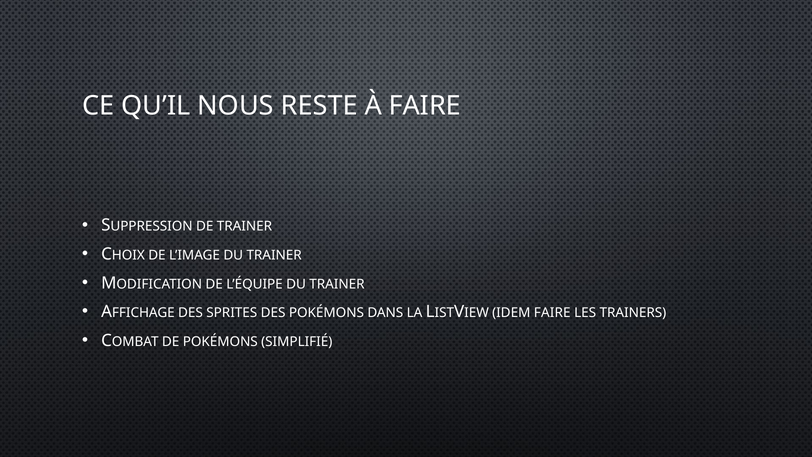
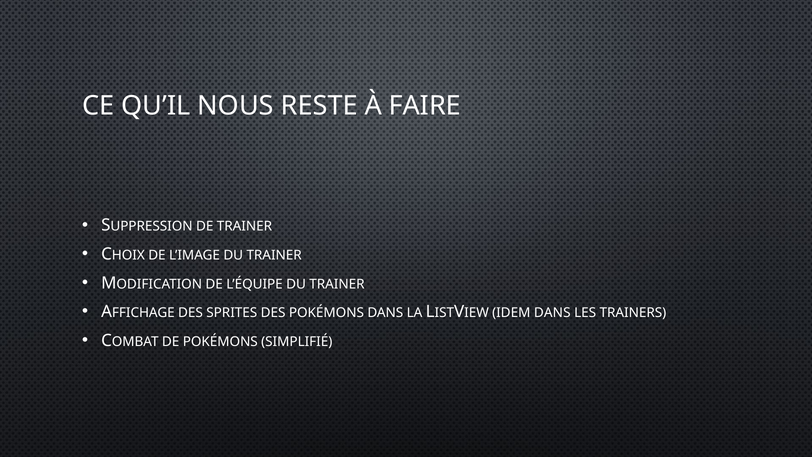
IDEM FAIRE: FAIRE -> DANS (552, 313)
